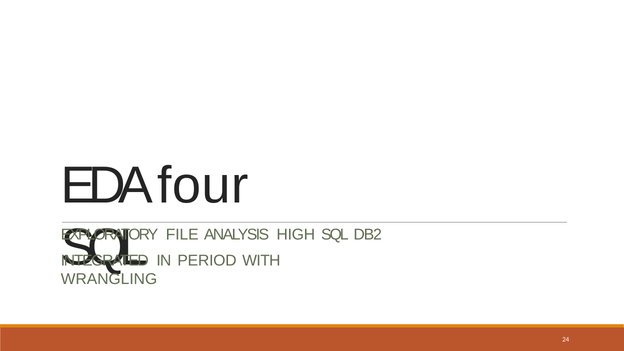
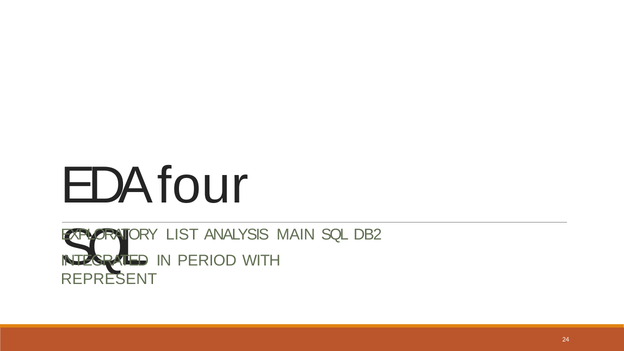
FILE: FILE -> LIST (182, 235)
HIGH: HIGH -> MAIN (296, 235)
WRANGLING: WRANGLING -> REPRESENT (109, 279)
